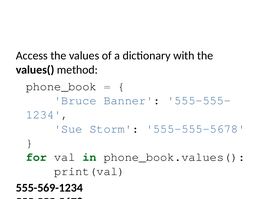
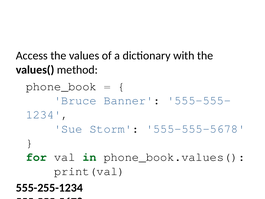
555-569-1234: 555-569-1234 -> 555-255-1234 (49, 188)
